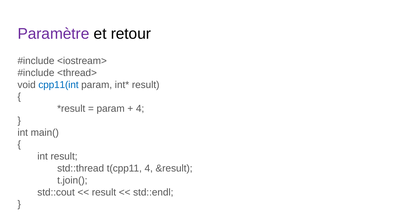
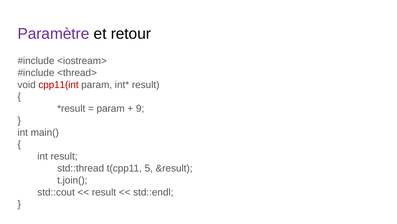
cpp11(int colour: blue -> red (58, 84)
4: 4 -> 9 (140, 108)
t(cpp11 4: 4 -> 5 (149, 168)
